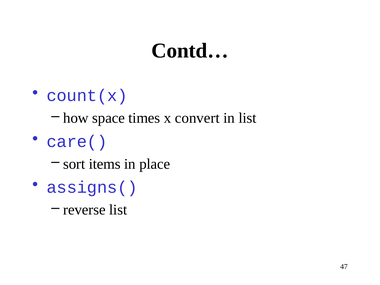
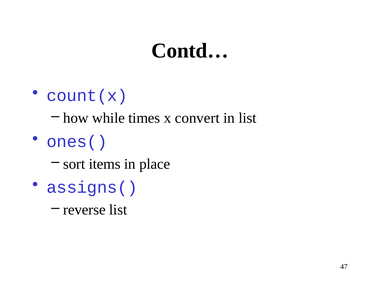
space: space -> while (109, 118)
care(: care( -> ones( (77, 141)
